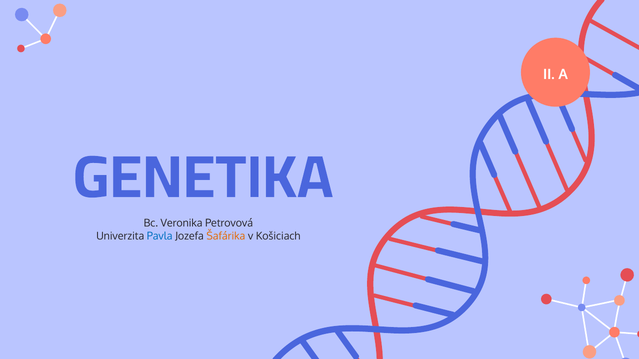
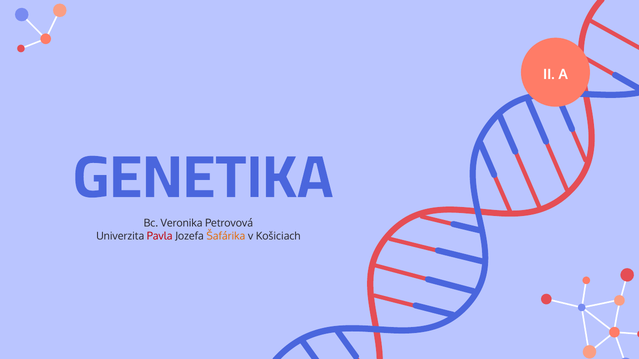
Pavla colour: blue -> red (160, 236)
